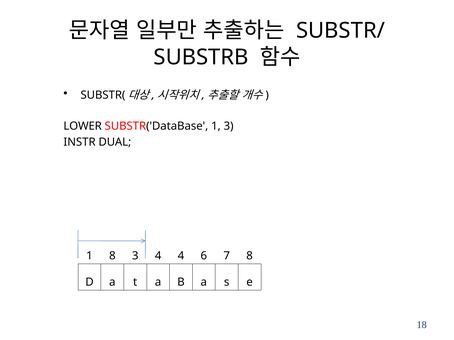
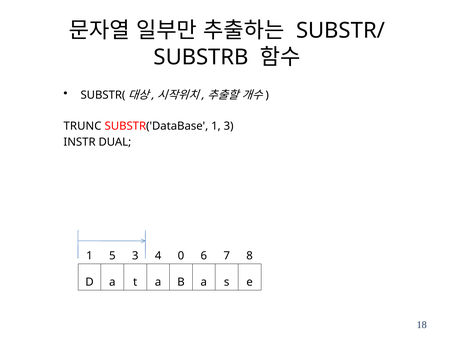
LOWER: LOWER -> TRUNC (83, 126)
1 8: 8 -> 5 (112, 256)
4 4: 4 -> 0 (181, 256)
